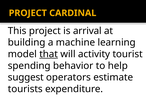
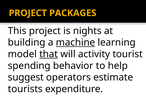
CARDINAL: CARDINAL -> PACKAGES (73, 13)
arrival: arrival -> nights (87, 31)
machine underline: none -> present (75, 43)
